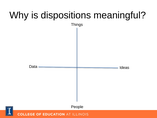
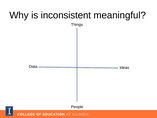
dispositions: dispositions -> inconsistent (66, 15)
